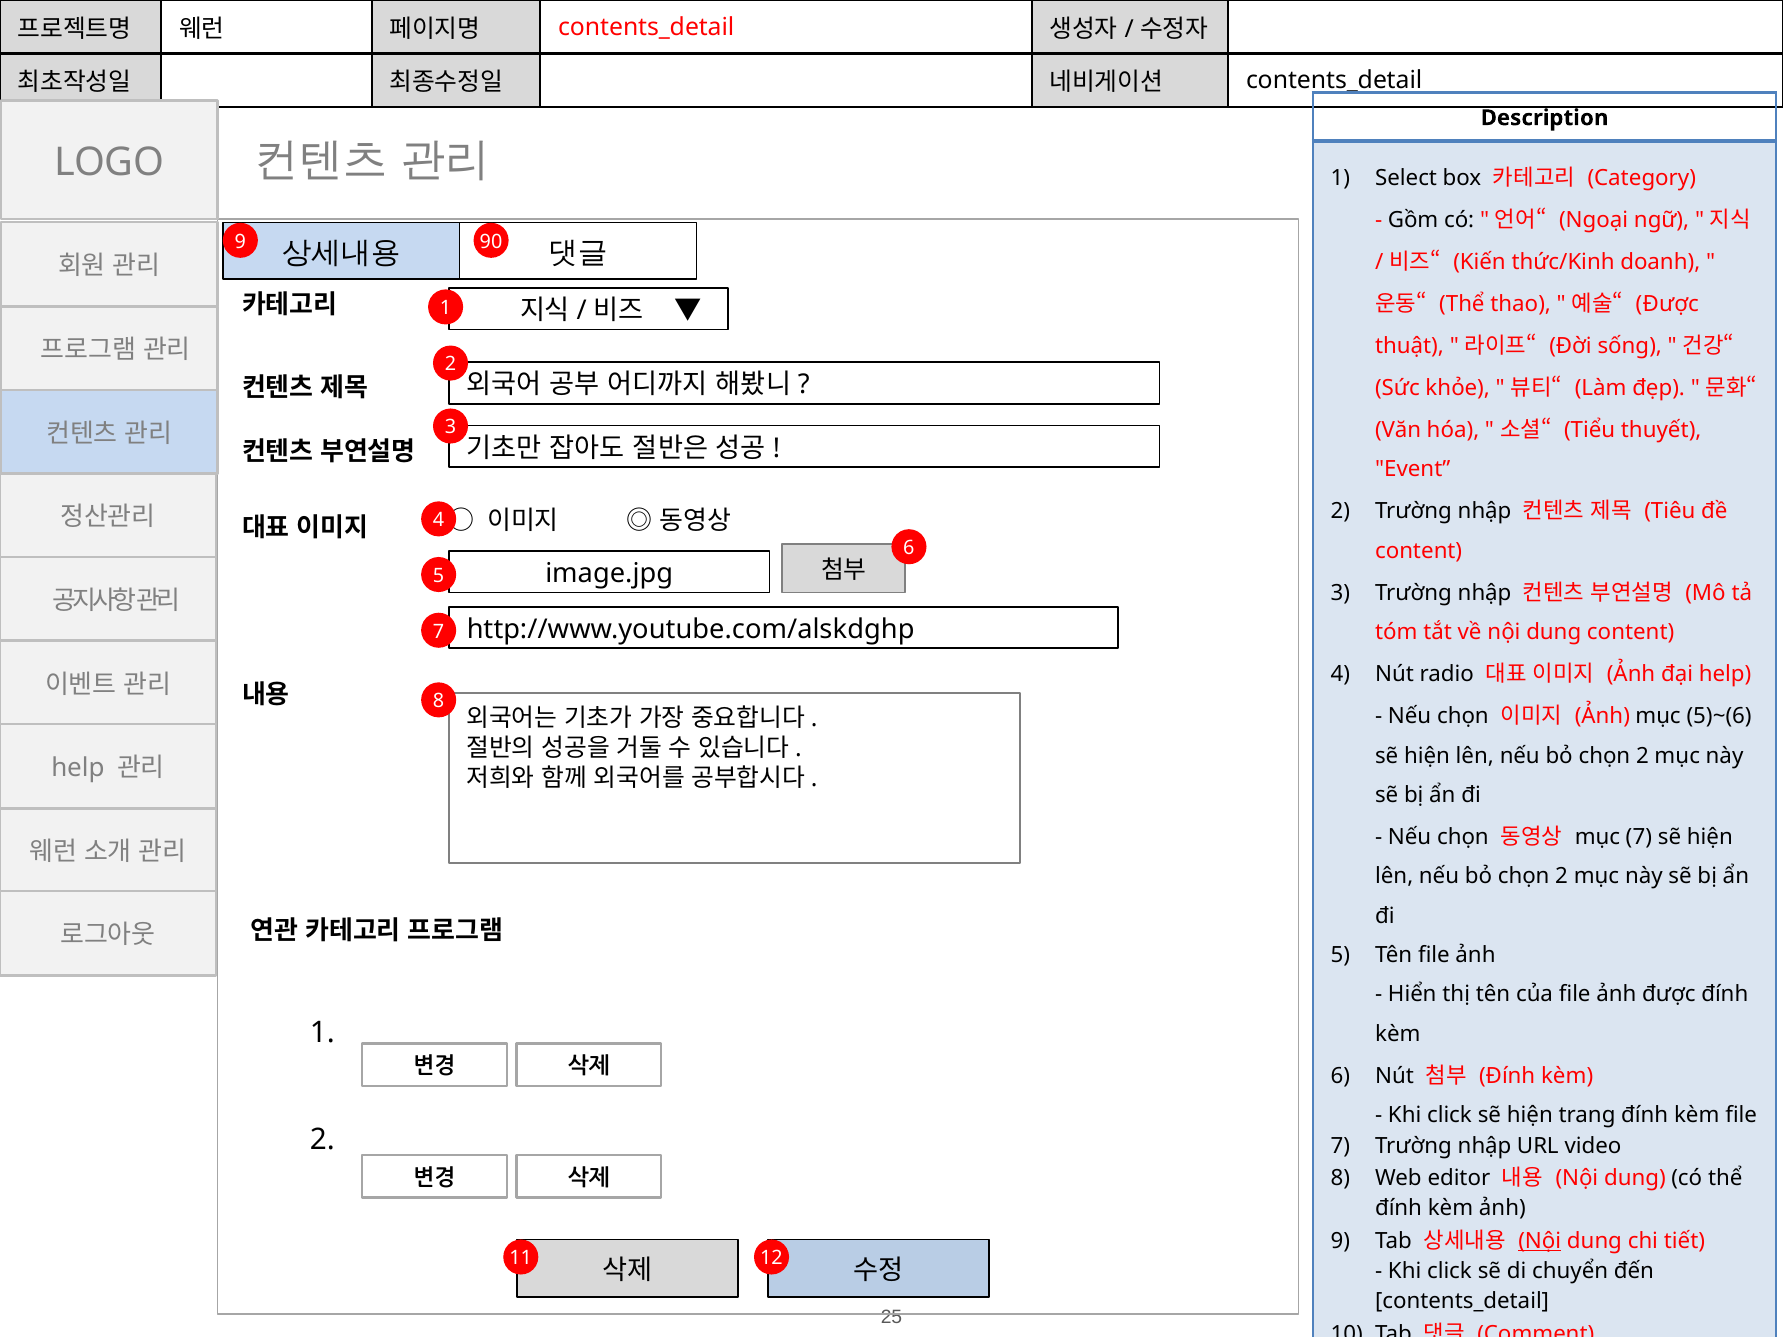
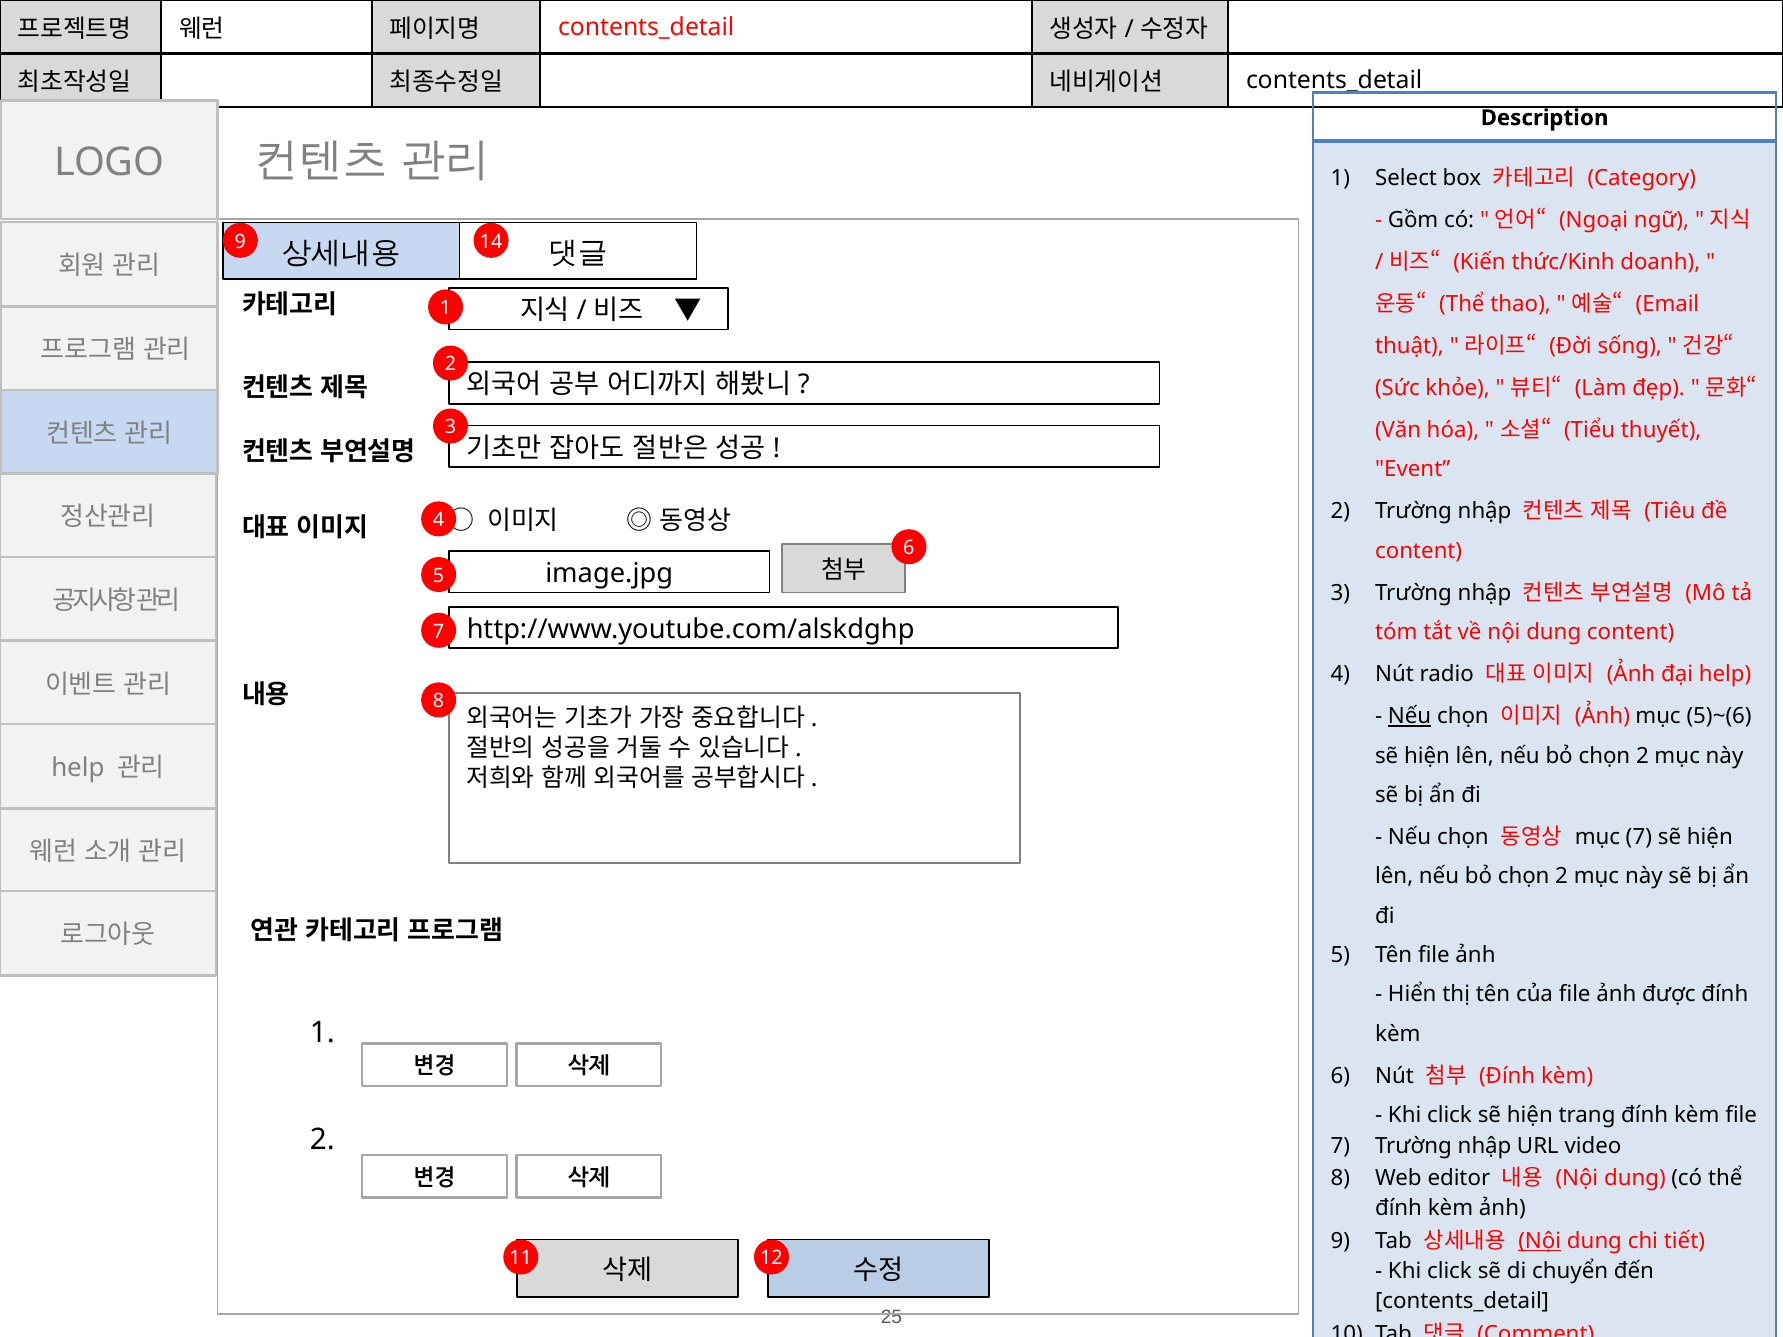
90: 90 -> 14 (491, 242)
Được: Được -> Email (1667, 304)
Nếu underline: none -> present (1410, 716)
